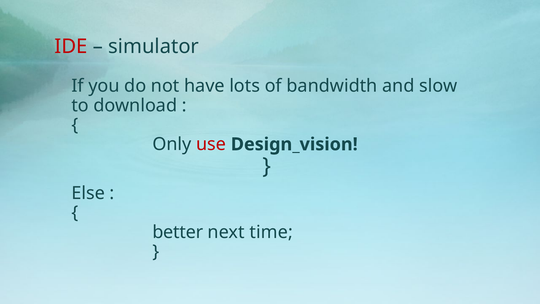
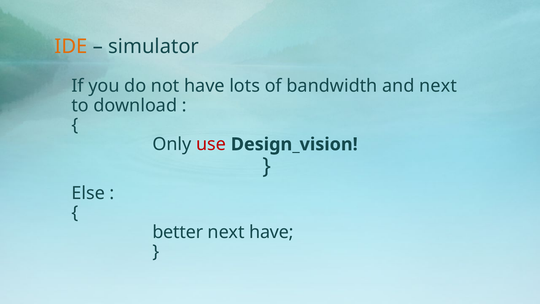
IDE colour: red -> orange (71, 47)
and slow: slow -> next (438, 86)
next time: time -> have (271, 232)
